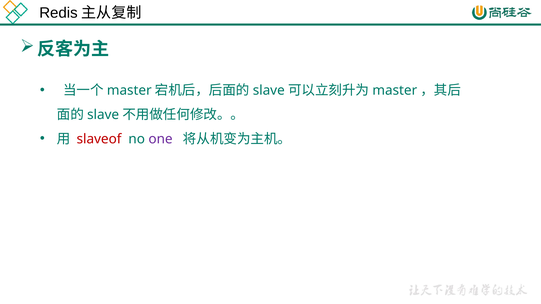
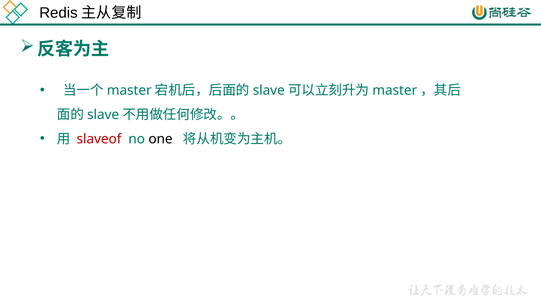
one colour: purple -> black (161, 139)
